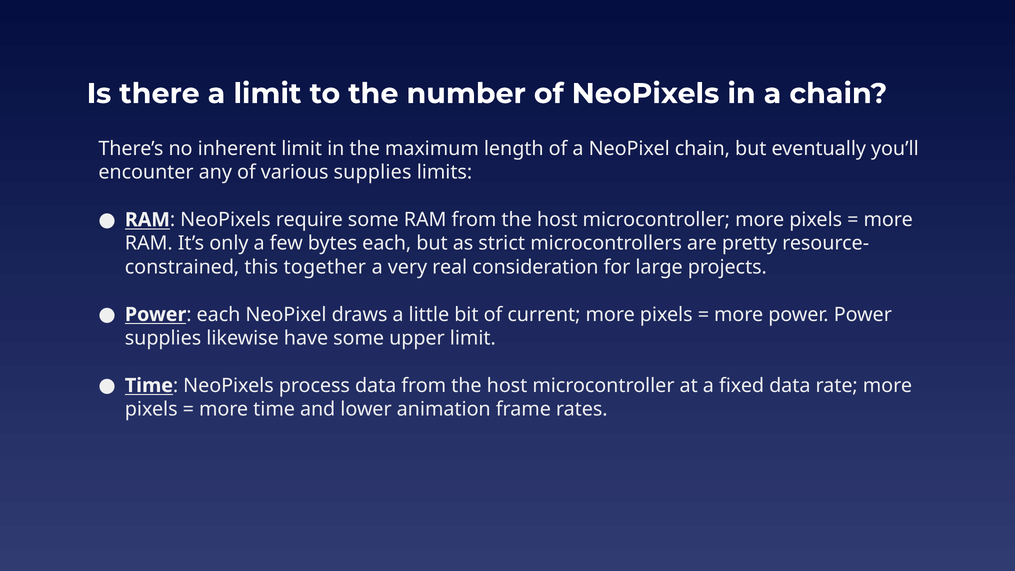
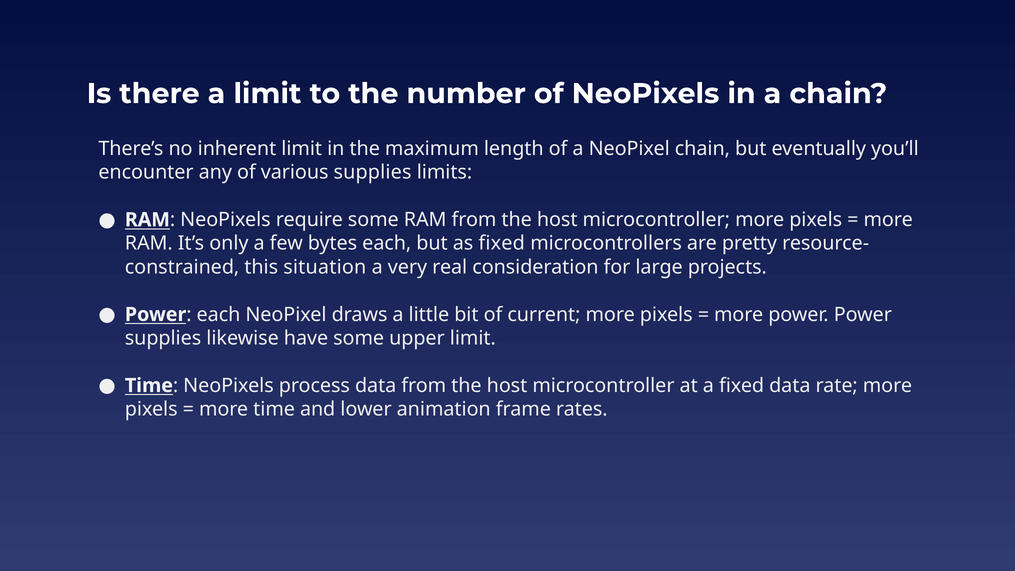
as strict: strict -> fixed (502, 243)
together: together -> situation (325, 267)
